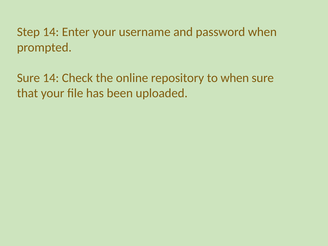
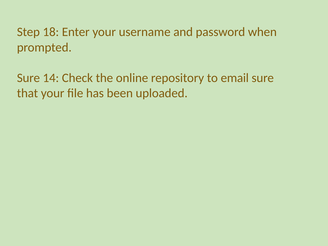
Step 14: 14 -> 18 (51, 32)
to when: when -> email (235, 78)
